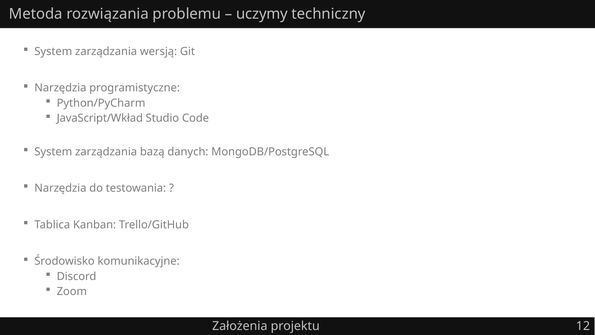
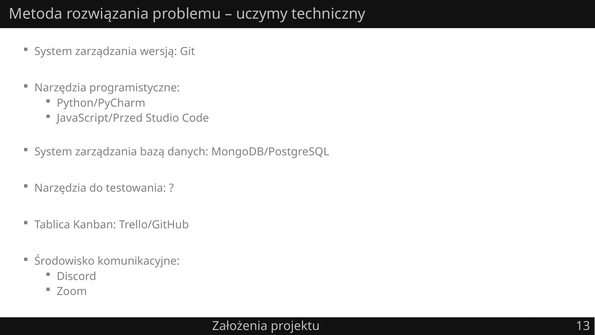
JavaScript/Wkład: JavaScript/Wkład -> JavaScript/Przed (100, 118)
12: 12 -> 13 (583, 326)
